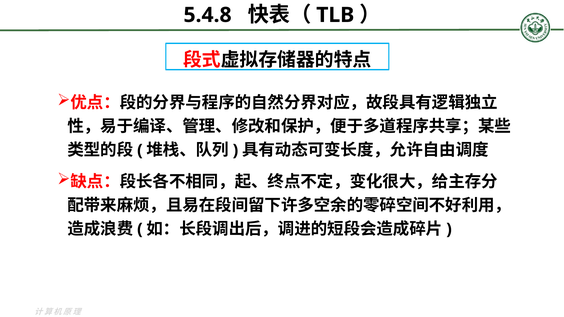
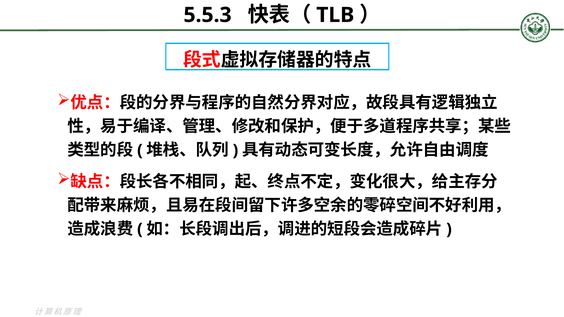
5.4.8: 5.4.8 -> 5.5.3 (208, 15)
